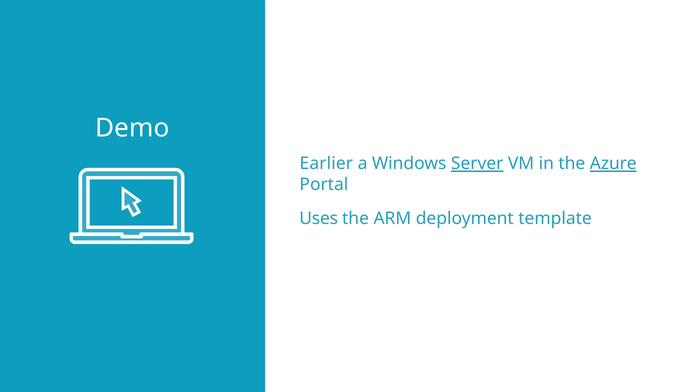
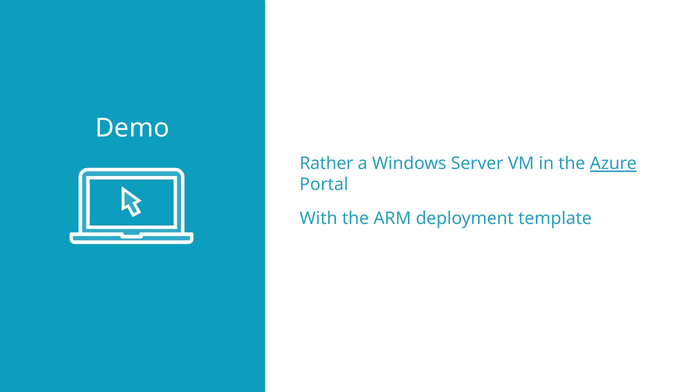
Earlier: Earlier -> Rather (326, 164)
Server underline: present -> none (477, 164)
Uses: Uses -> With (319, 219)
